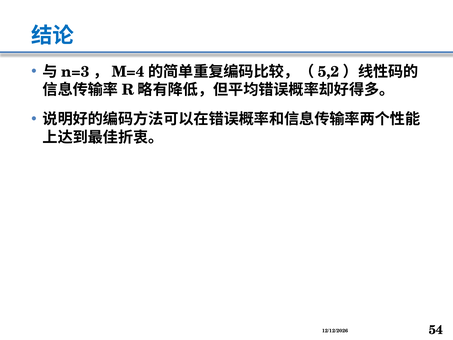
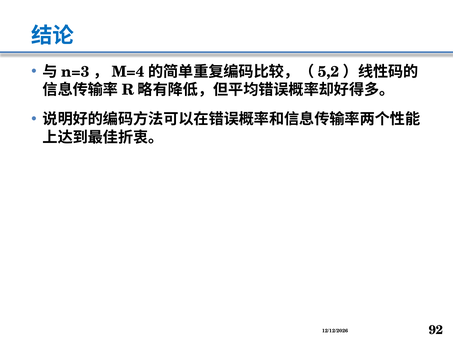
54: 54 -> 92 (436, 330)
